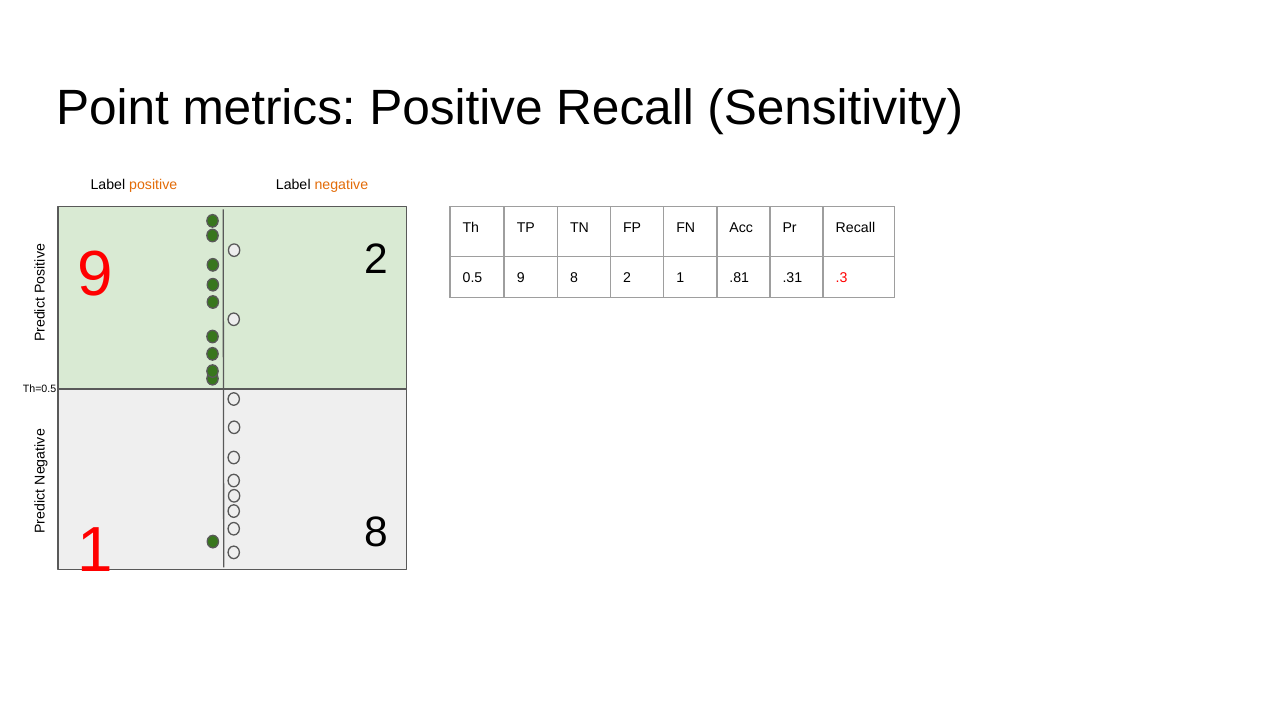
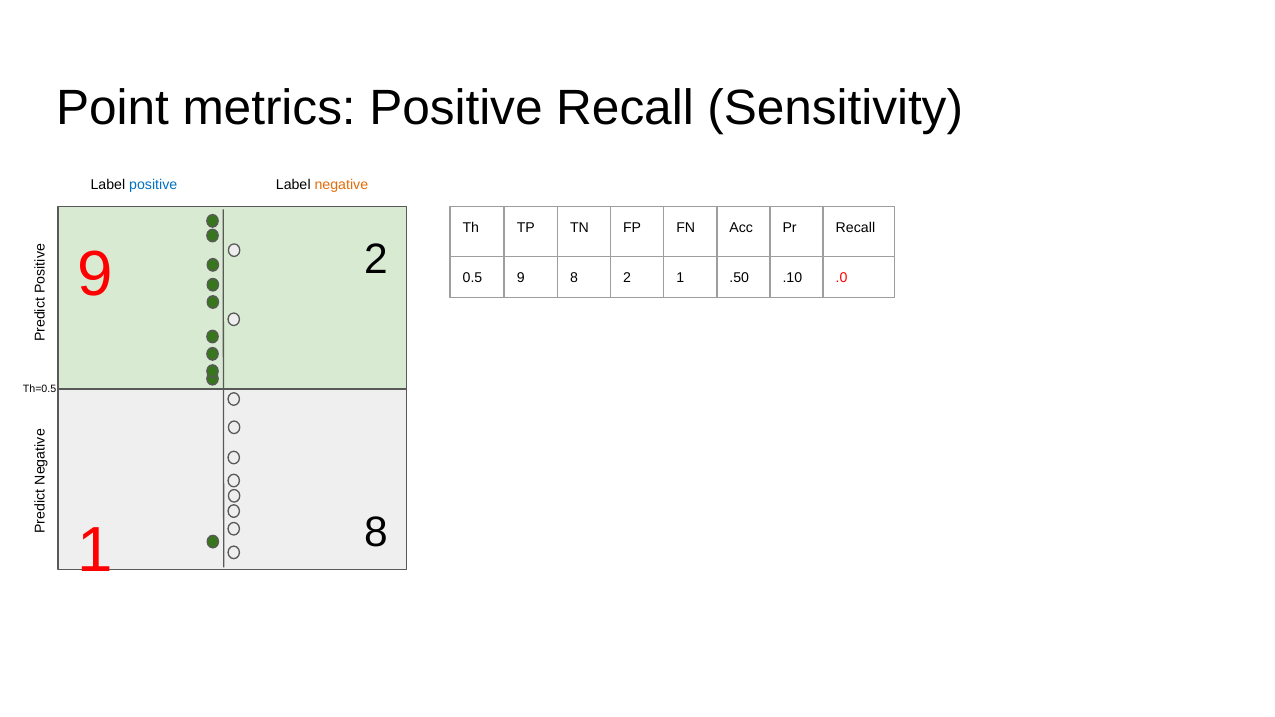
positive colour: orange -> blue (153, 185)
.81: .81 -> .50 (739, 277)
.31: .31 -> .10 (792, 277)
.3: .3 -> .0 (842, 277)
